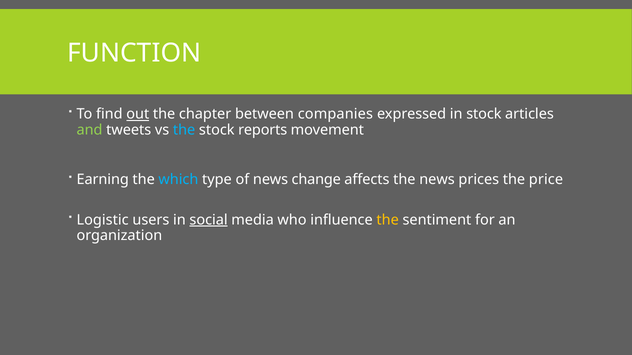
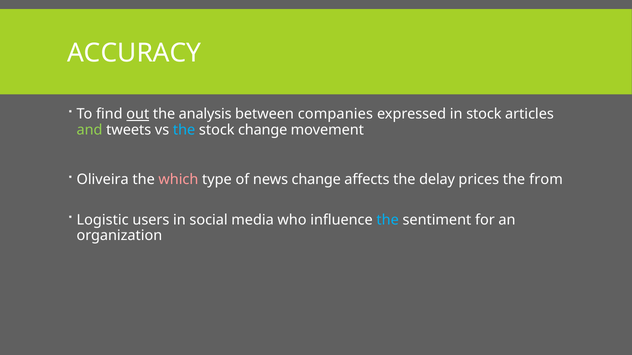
FUNCTION: FUNCTION -> ACCURACY (134, 53)
chapter: chapter -> analysis (205, 114)
stock reports: reports -> change (263, 130)
Earning: Earning -> Oliveira (103, 180)
which colour: light blue -> pink (178, 180)
the news: news -> delay (437, 180)
price: price -> from (546, 180)
social underline: present -> none (209, 220)
the colour: yellow -> light blue (388, 220)
